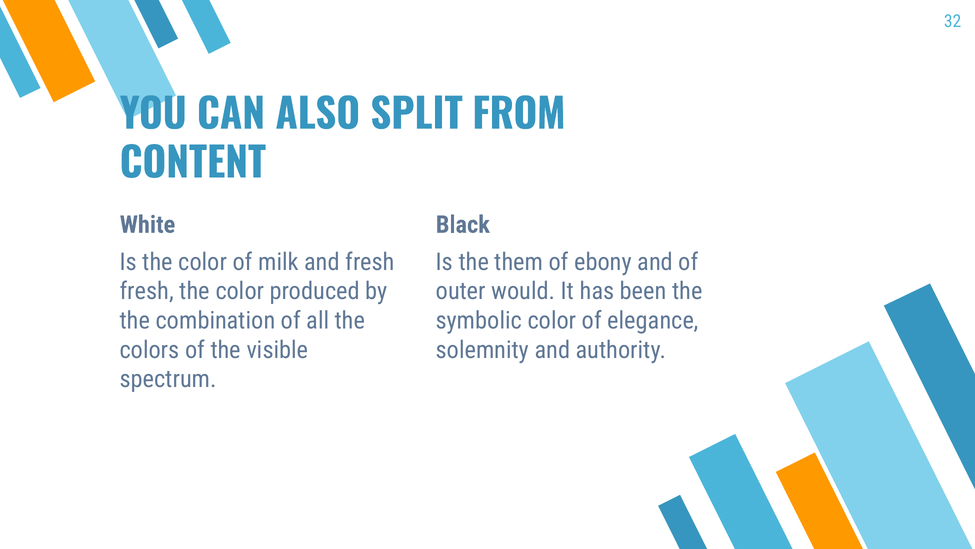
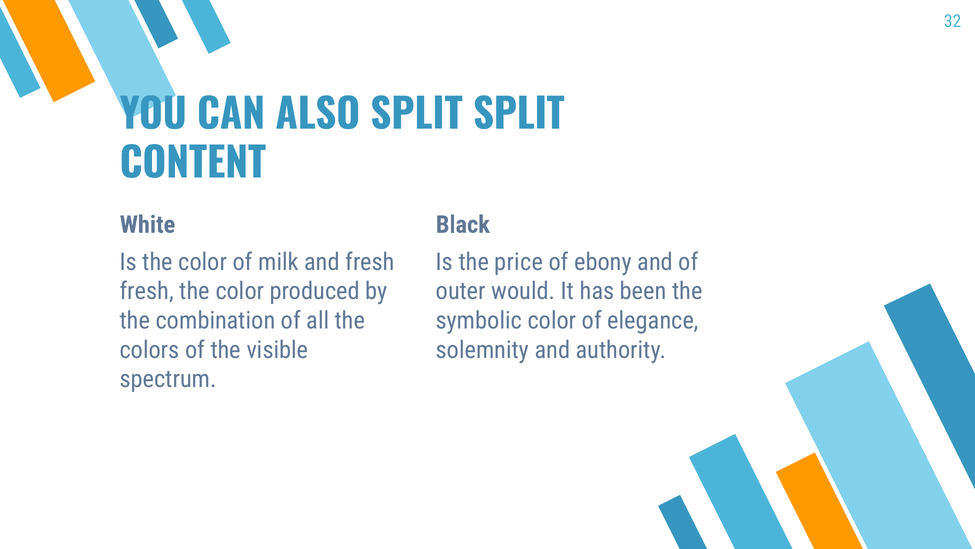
SPLIT FROM: FROM -> SPLIT (519, 115)
them: them -> price (519, 262)
